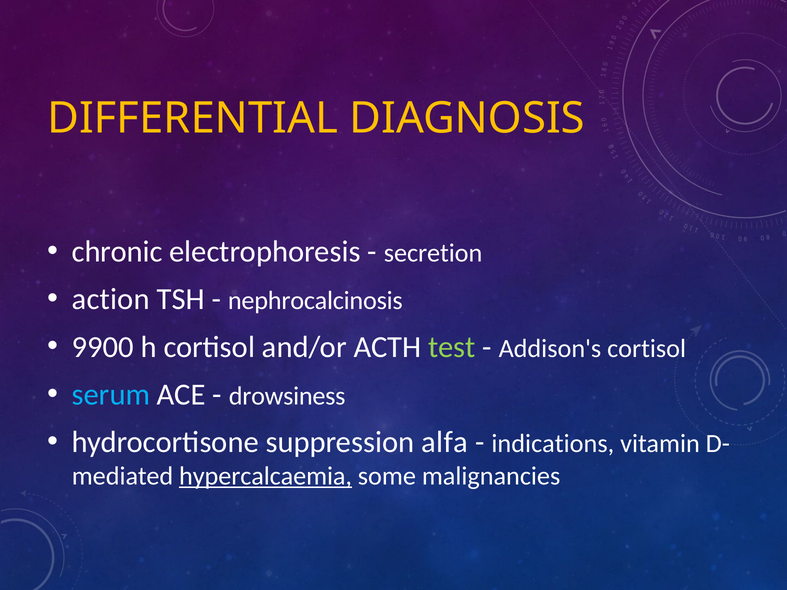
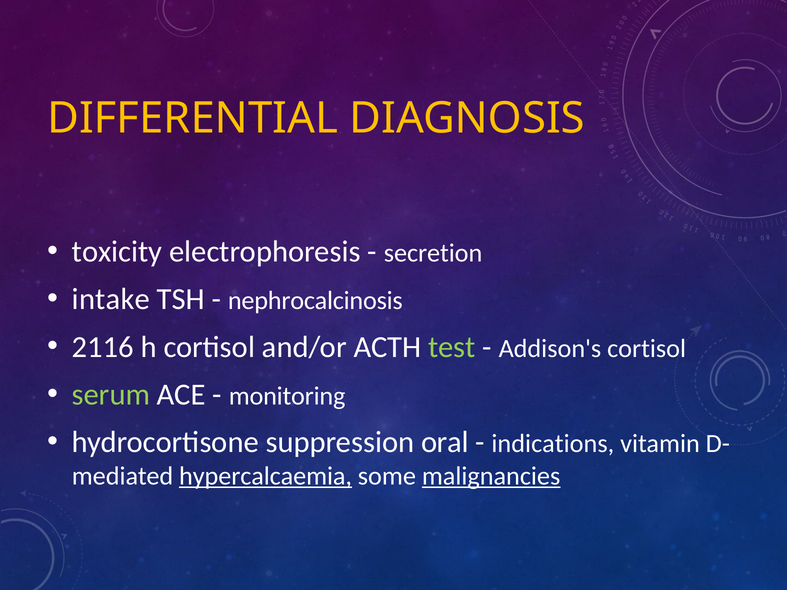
chronic: chronic -> toxicity (117, 252)
action: action -> intake (111, 299)
9900: 9900 -> 2116 (103, 347)
serum colour: light blue -> light green (111, 395)
drowsiness: drowsiness -> monitoring (287, 396)
alfa: alfa -> oral (445, 442)
malignancies underline: none -> present (491, 476)
